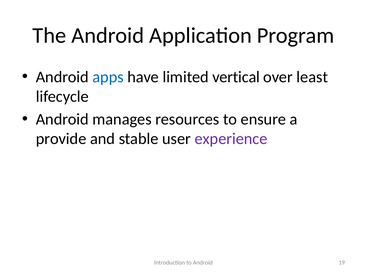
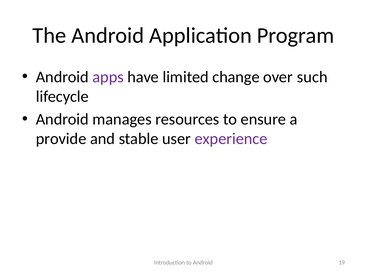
apps colour: blue -> purple (108, 77)
vertical: vertical -> change (236, 77)
least: least -> such (312, 77)
